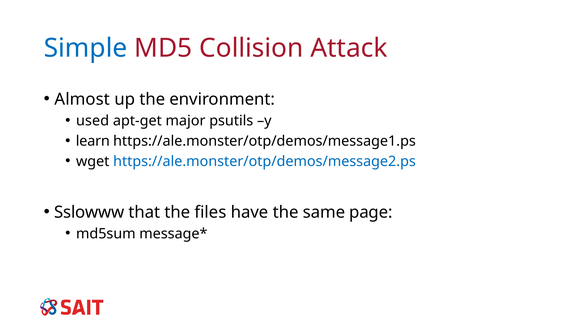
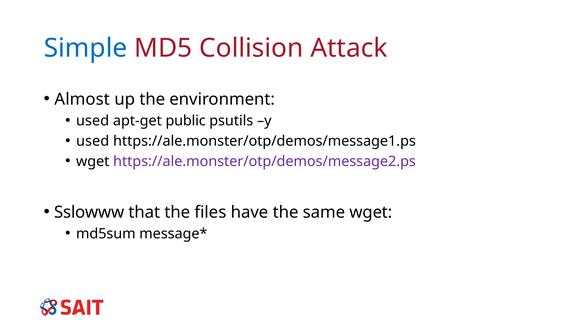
major: major -> public (186, 121)
learn: learn -> used (93, 141)
https://ale.monster/otp/demos/message2.ps colour: blue -> purple (264, 161)
same page: page -> wget (371, 212)
